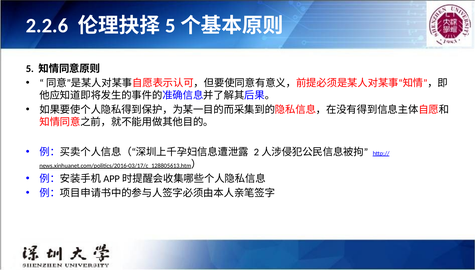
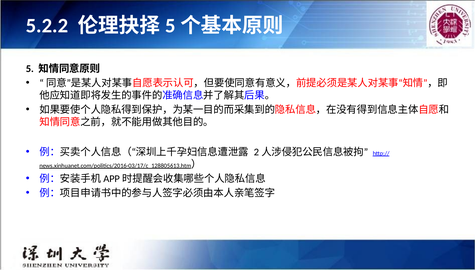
2.2.6: 2.2.6 -> 5.2.2 (47, 26)
